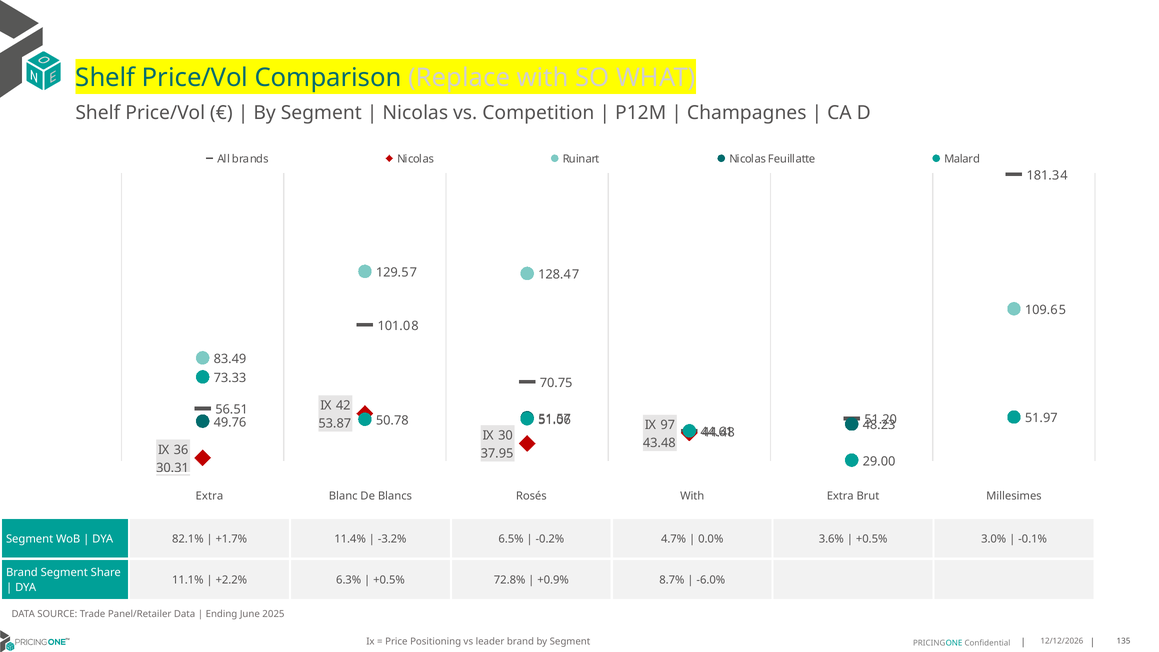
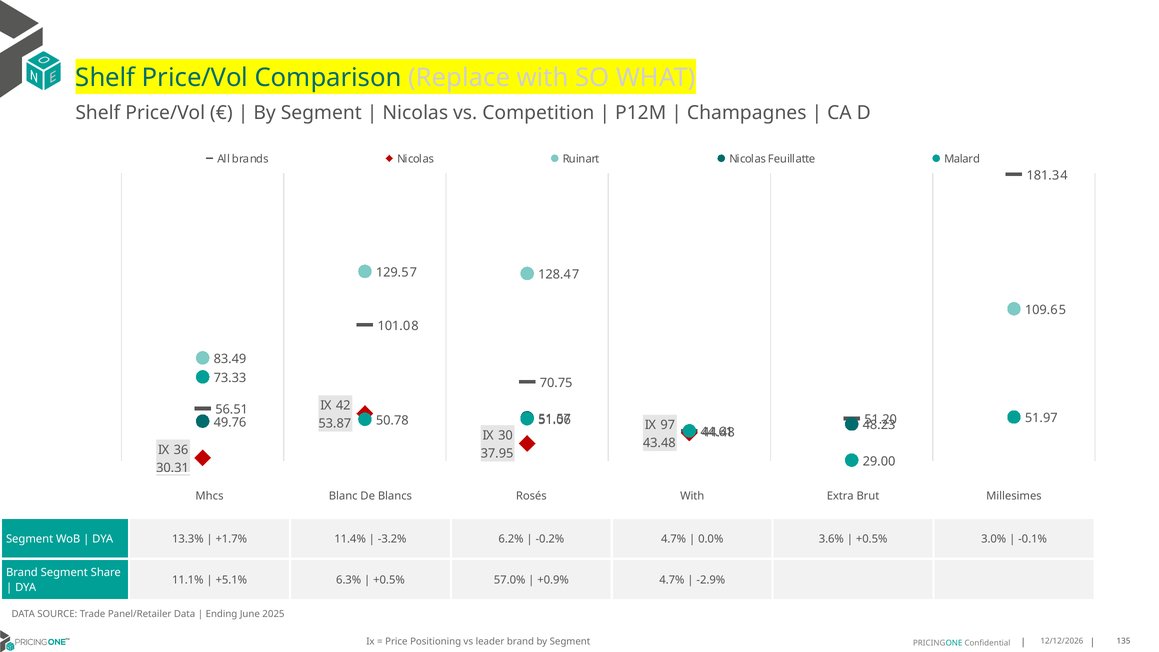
Extra: Extra -> Mhcs (209, 496)
82.1%: 82.1% -> 13.3% (188, 539)
6.5%: 6.5% -> 6.2% (511, 539)
+2.2%: +2.2% -> +5.1% (231, 580)
72.8%: 72.8% -> 57.0% (510, 580)
+0.9% 8.7%: 8.7% -> 4.7% (672, 580)
-6.0%: -6.0% -> -2.9% (711, 580)
